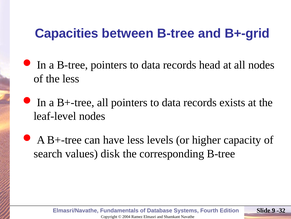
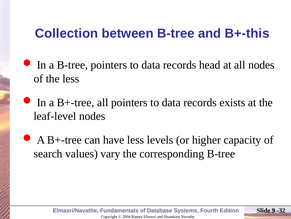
Capacities: Capacities -> Collection (66, 33)
B+-grid: B+-grid -> B+-this (247, 33)
disk: disk -> vary (110, 153)
